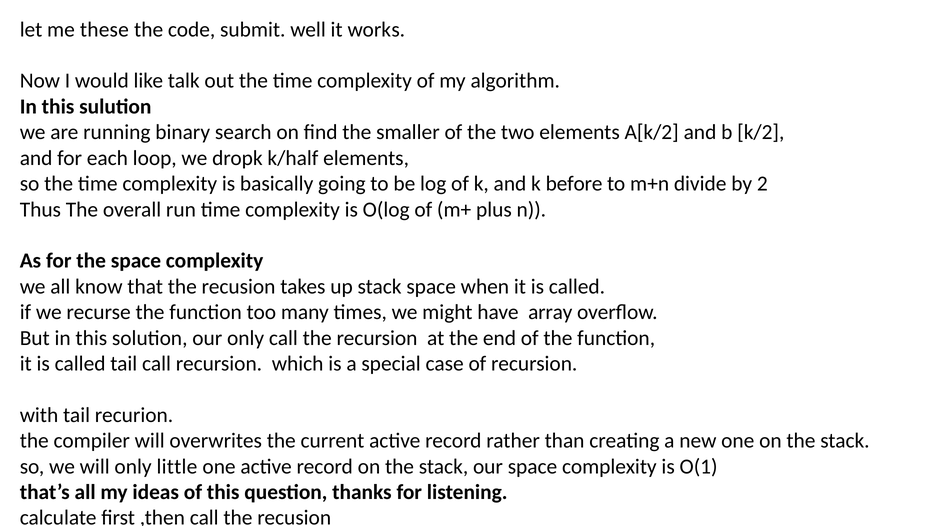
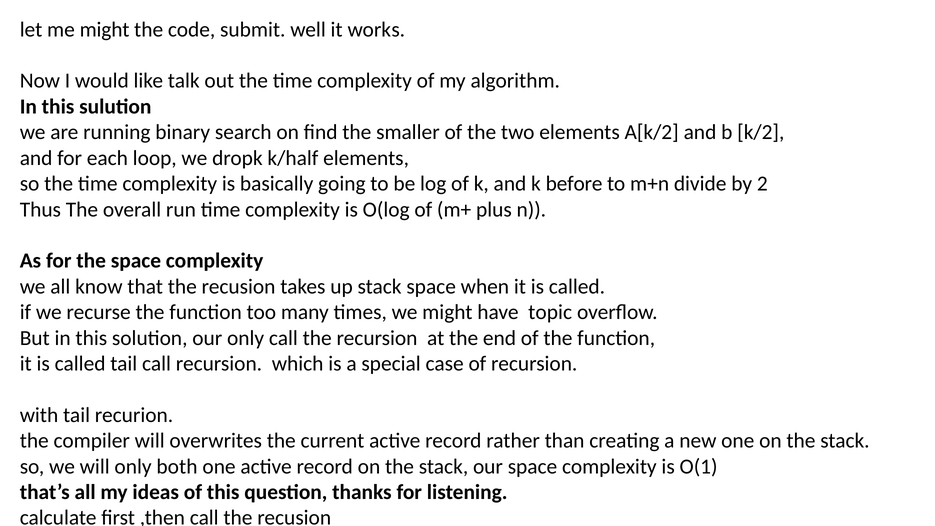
me these: these -> might (105, 29)
array: array -> topic (550, 312)
little: little -> both (177, 466)
